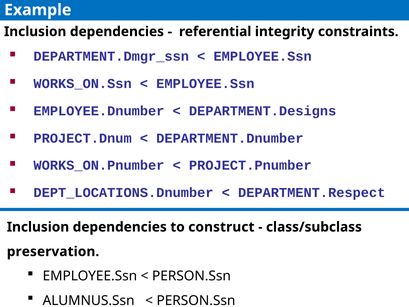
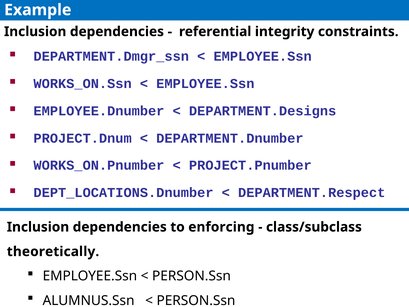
construct: construct -> enforcing (221, 227)
preservation: preservation -> theoretically (53, 251)
